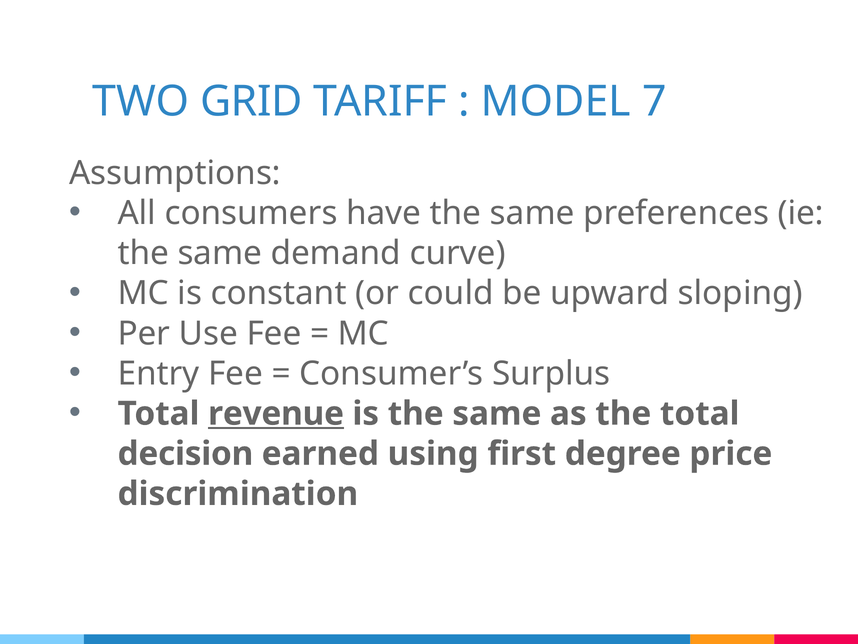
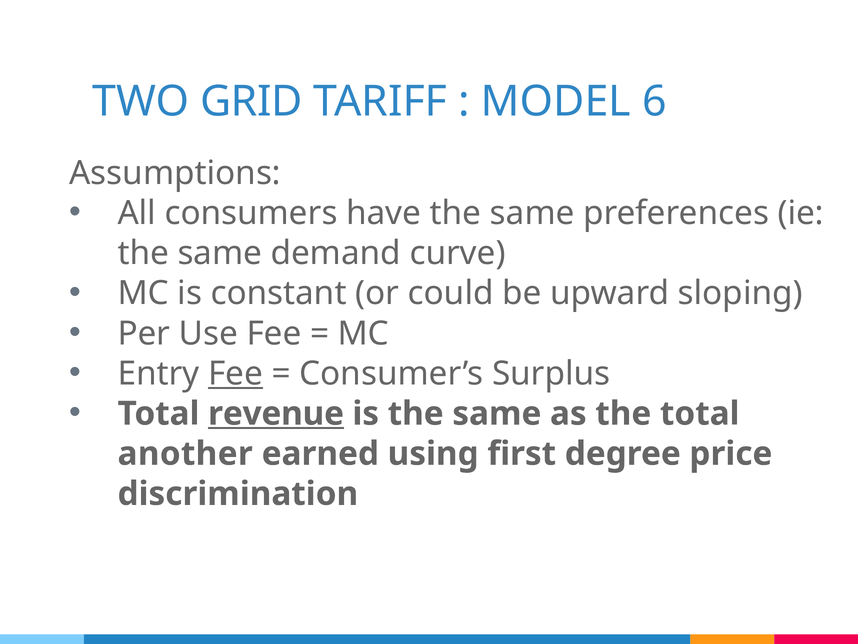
7: 7 -> 6 (654, 102)
Fee underline: none -> present (236, 373)
decision: decision -> another (185, 453)
